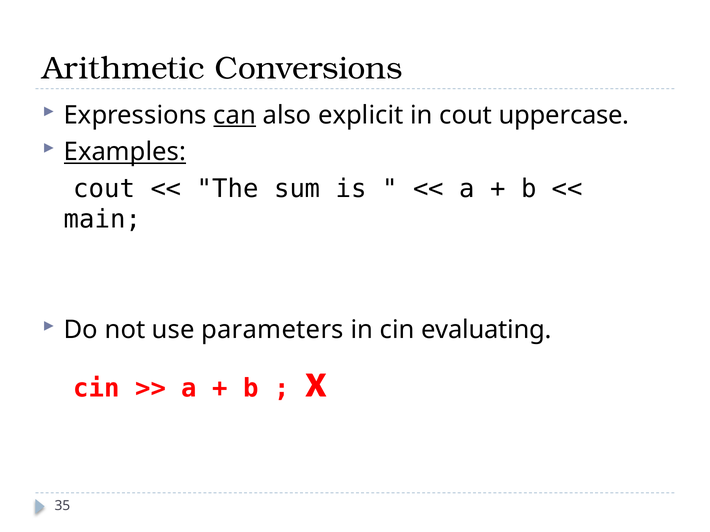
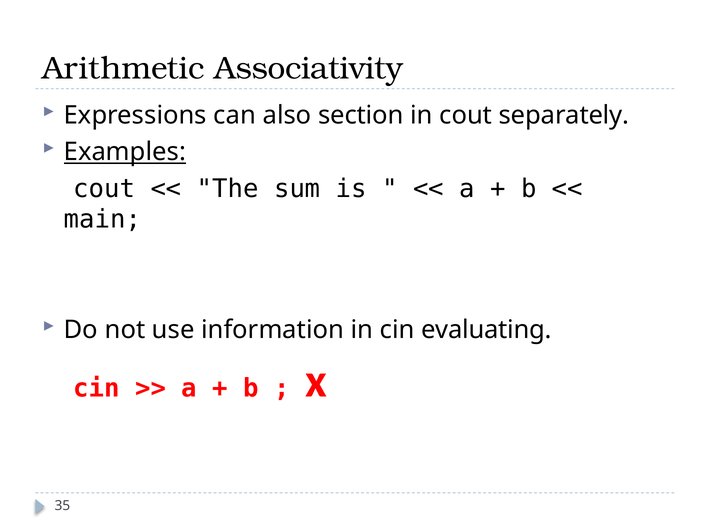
Conversions: Conversions -> Associativity (309, 68)
can underline: present -> none (235, 115)
explicit: explicit -> section (361, 115)
uppercase: uppercase -> separately (564, 115)
parameters: parameters -> information (273, 330)
